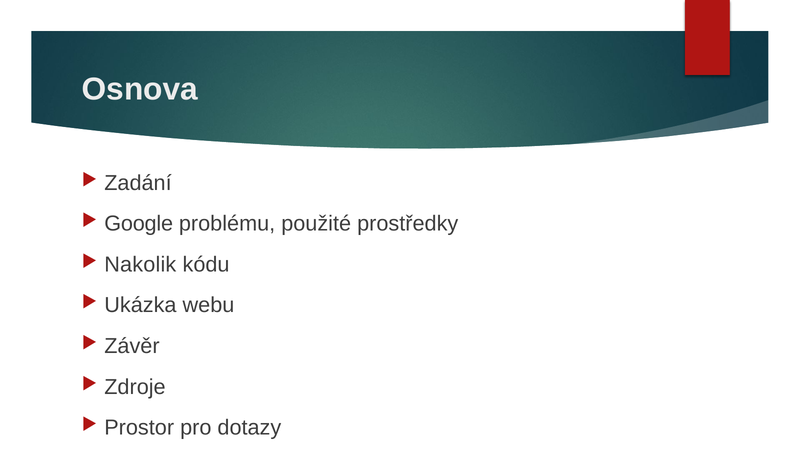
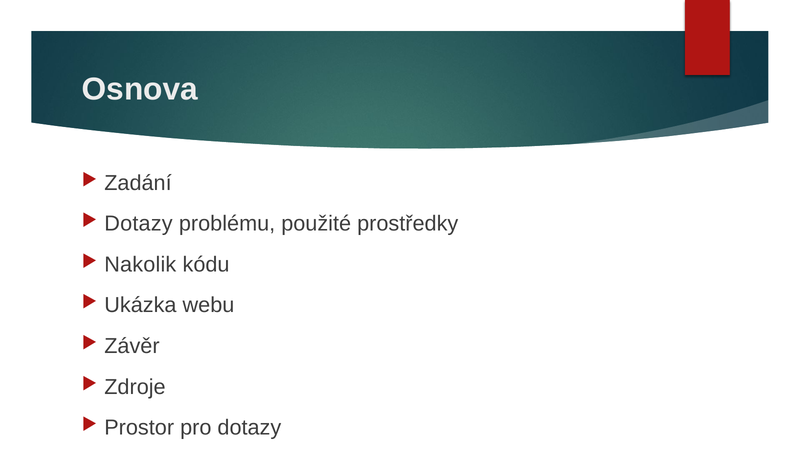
Google: Google -> Dotazy (138, 224)
